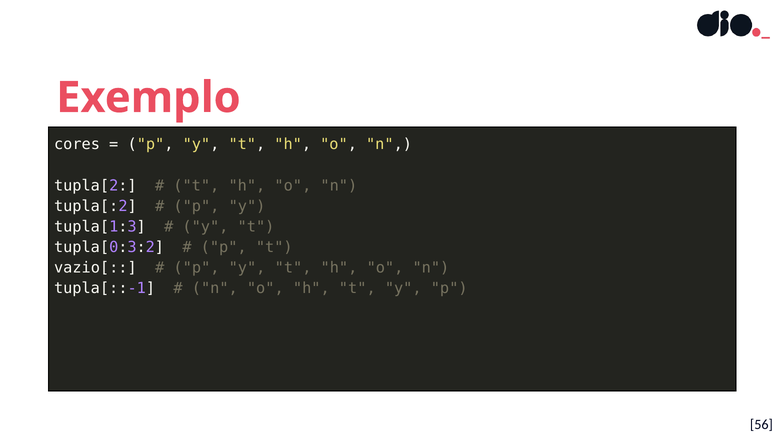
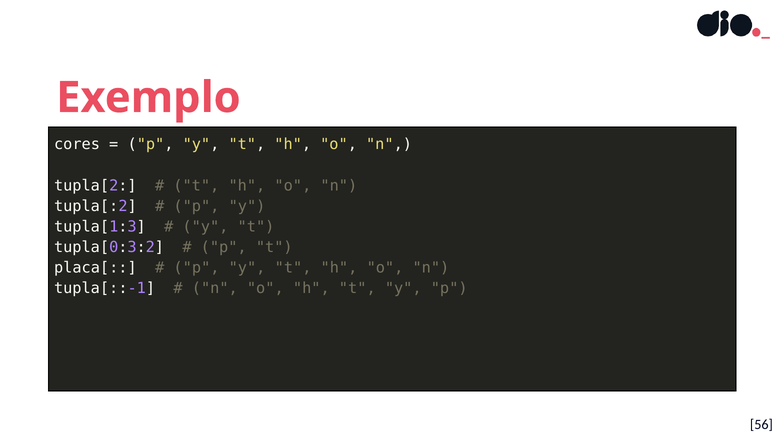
vazio[: vazio[ -> placa[ (95, 268)
